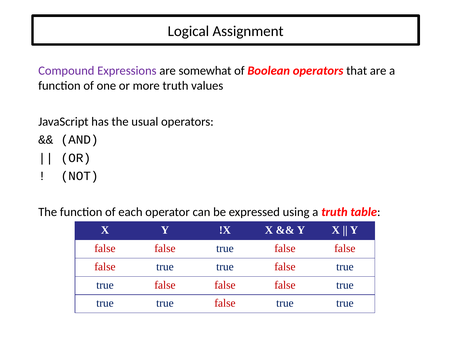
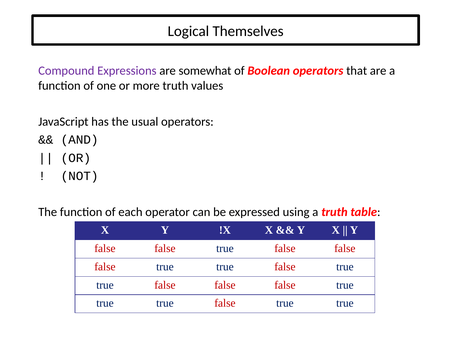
Assignment: Assignment -> Themselves (248, 31)
